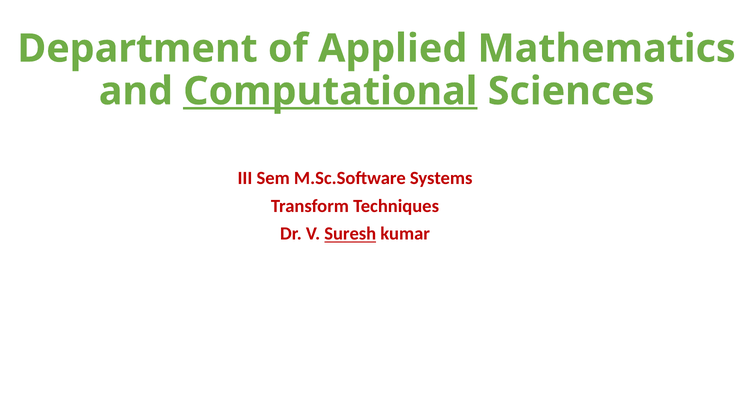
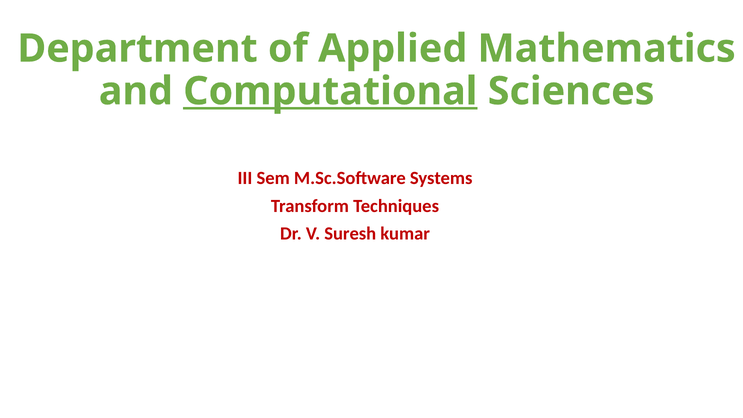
Suresh underline: present -> none (350, 234)
